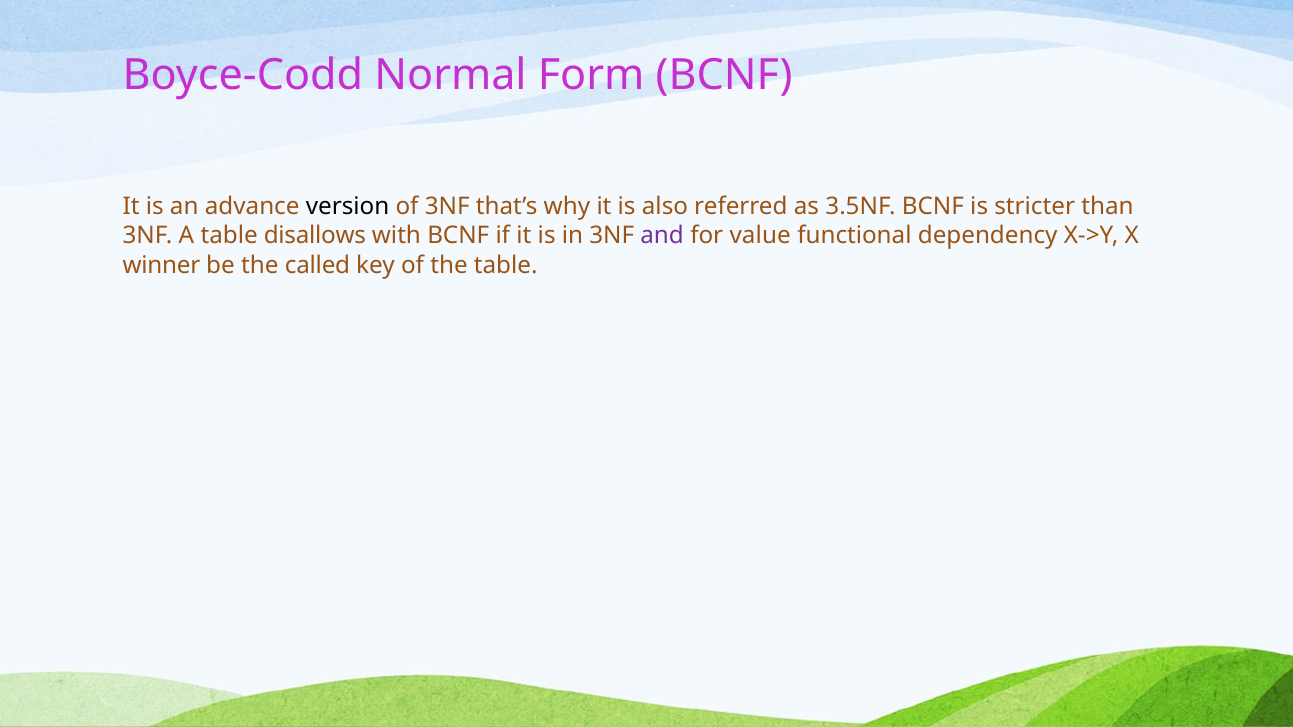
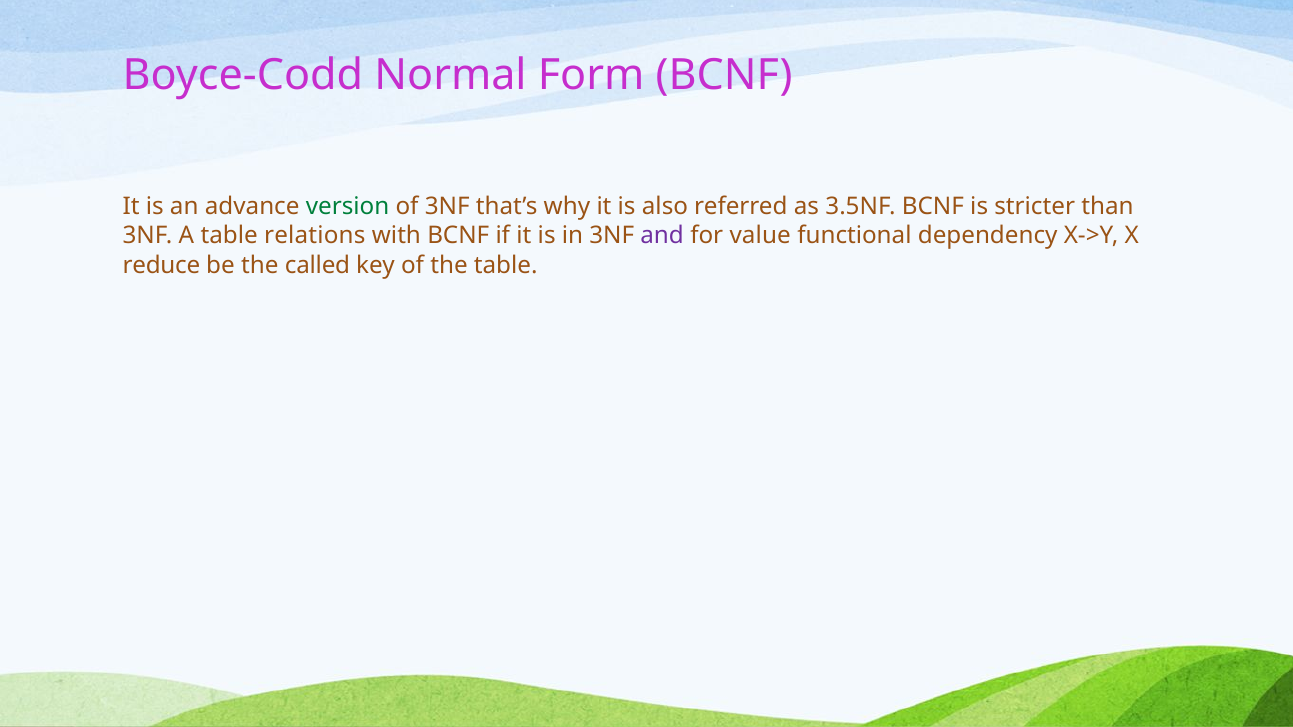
version colour: black -> green (348, 207)
disallows: disallows -> relations (315, 236)
winner: winner -> reduce (161, 265)
